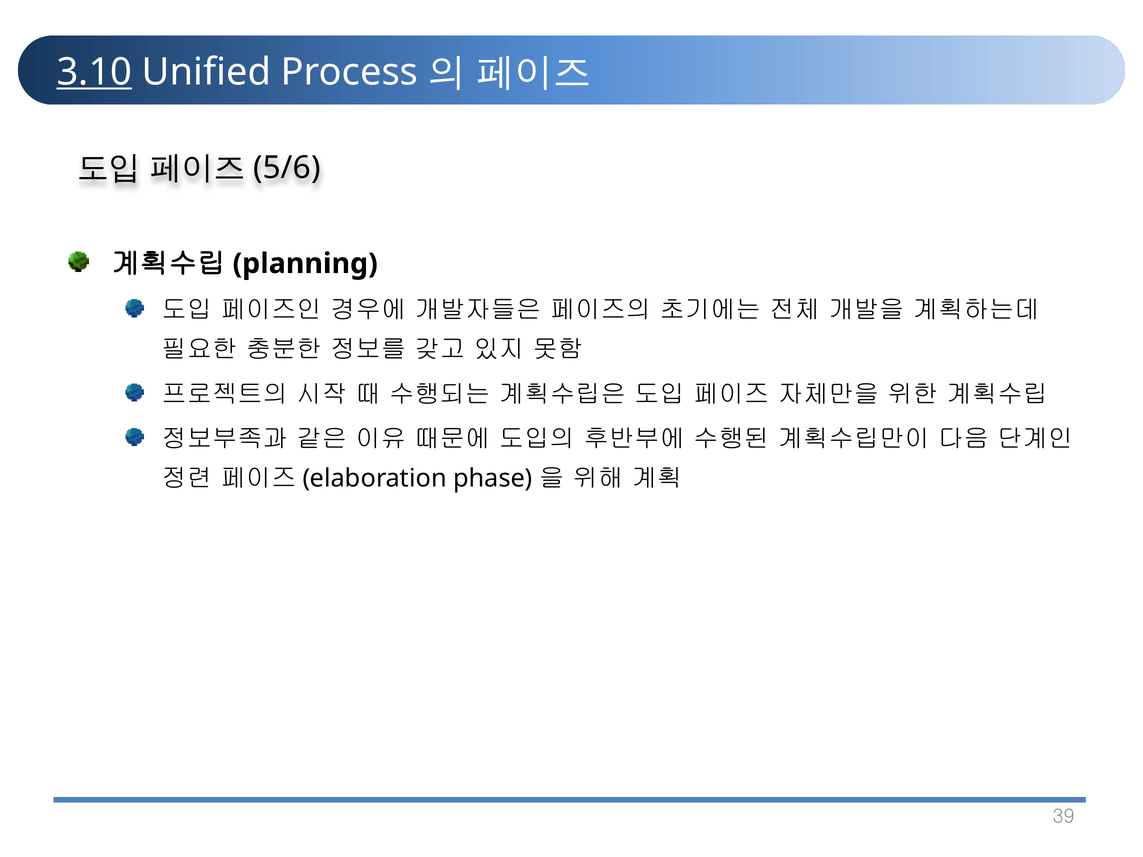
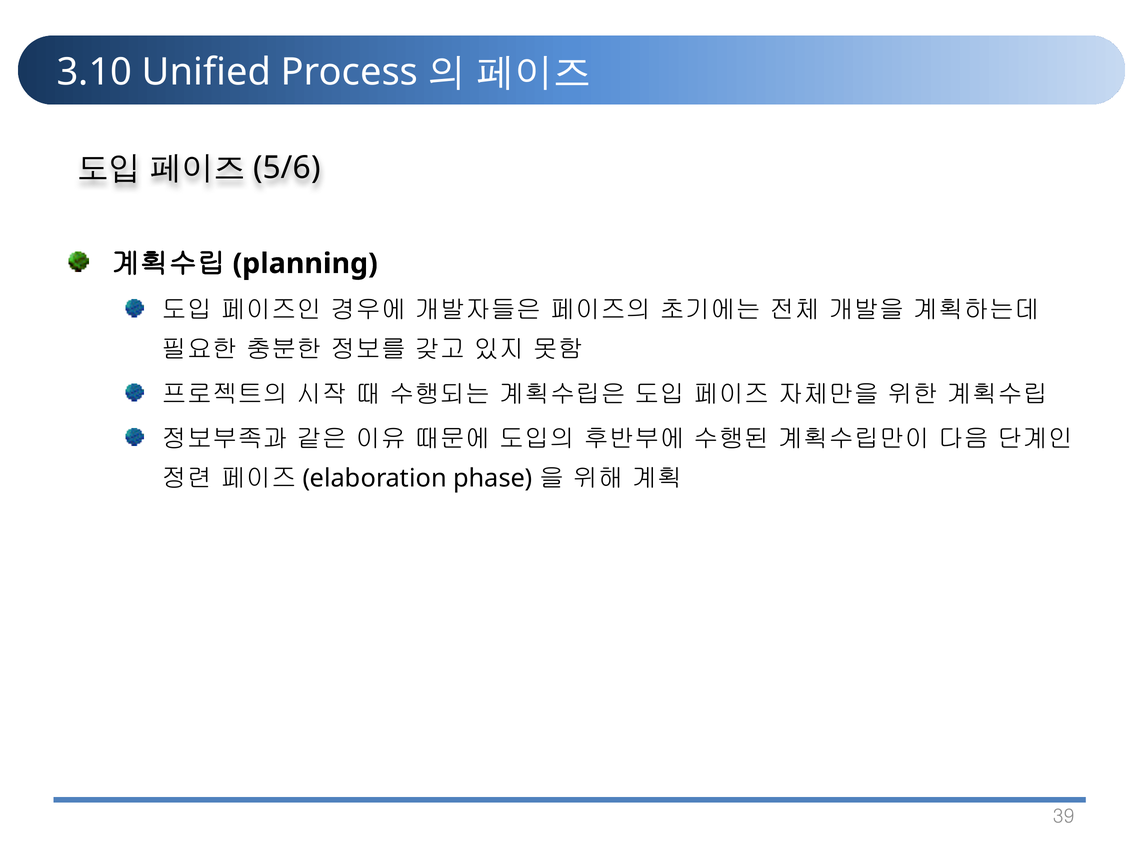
3.10 underline: present -> none (94, 72)
